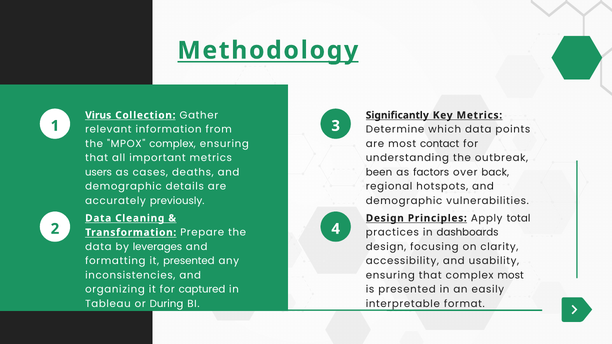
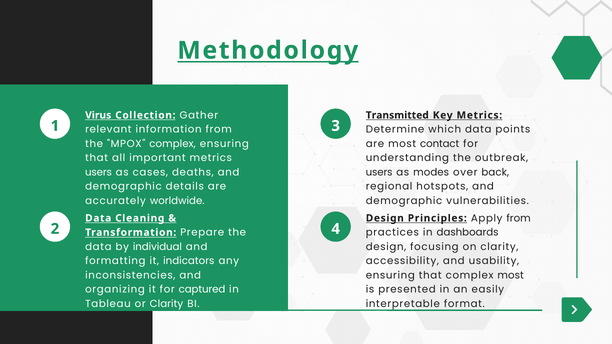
Significantly: Significantly -> Transmitted (397, 115)
been: been -> users (379, 172)
factors: factors -> modes (431, 172)
previously: previously -> worldwide (177, 201)
Apply total: total -> from (519, 218)
leverages: leverages -> individual (157, 247)
it presented: presented -> indicators (189, 261)
or During: During -> Clarity (166, 304)
